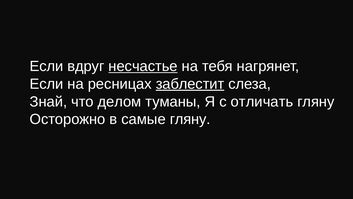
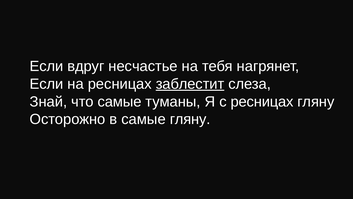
несчастье underline: present -> none (143, 66)
что делом: делом -> самые (120, 101)
с отличать: отличать -> ресницах (262, 101)
